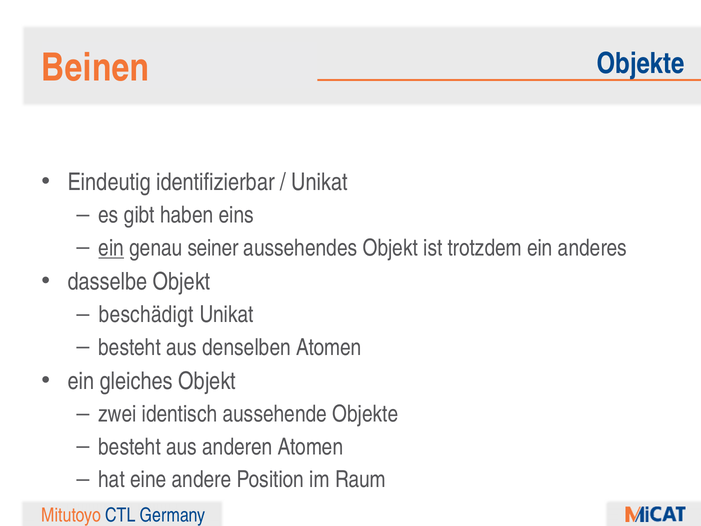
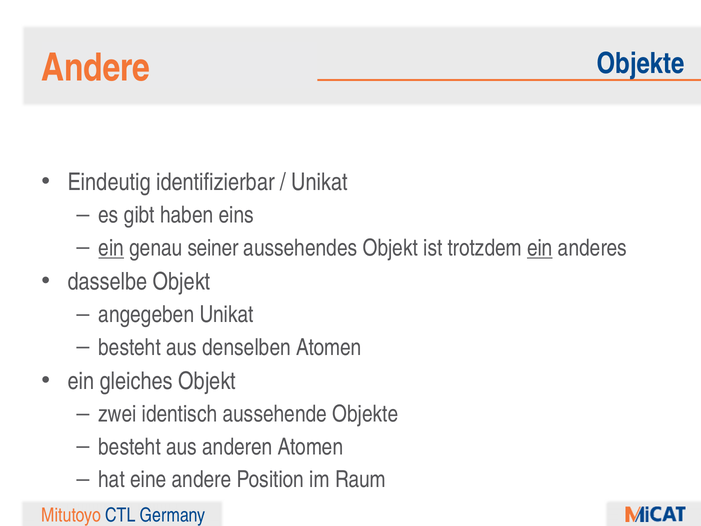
Beinen: Beinen -> Andere (96, 68)
ein underline: none -> present (540, 248)
beschädigt: beschädigt -> angegeben (146, 315)
